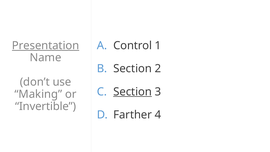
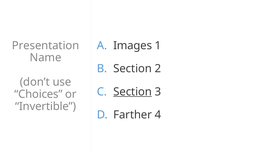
Presentation underline: present -> none (46, 45)
Control: Control -> Images (133, 46)
Making: Making -> Choices (38, 94)
